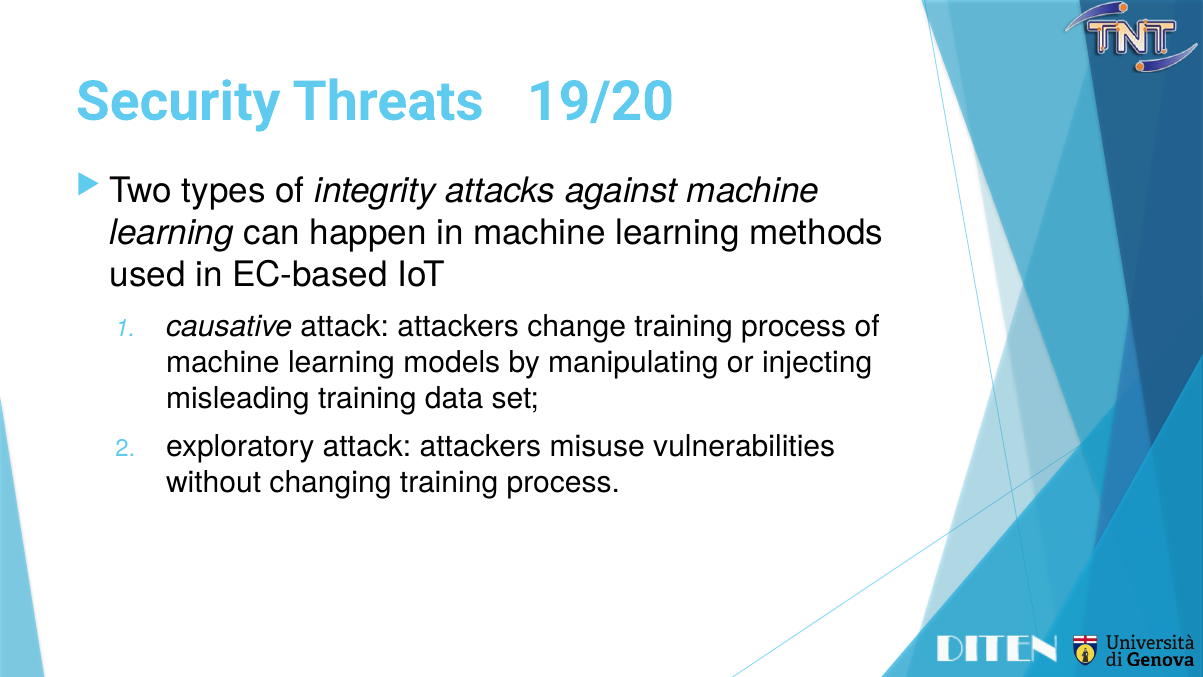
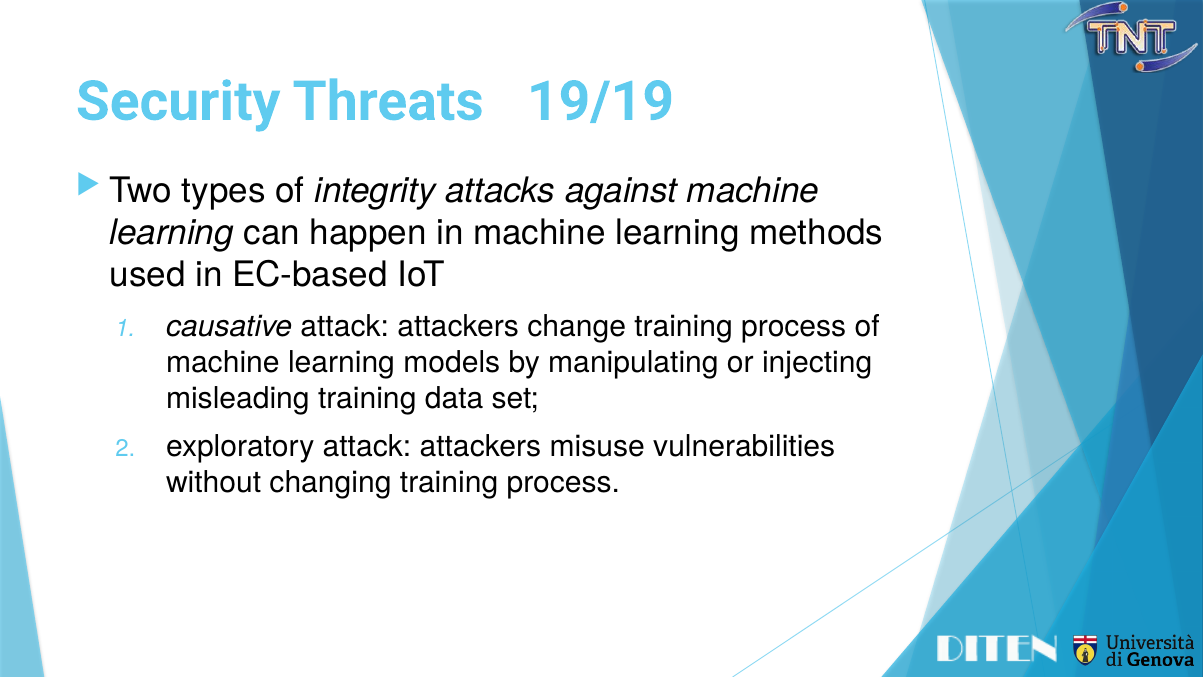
19/20: 19/20 -> 19/19 (600, 102)
